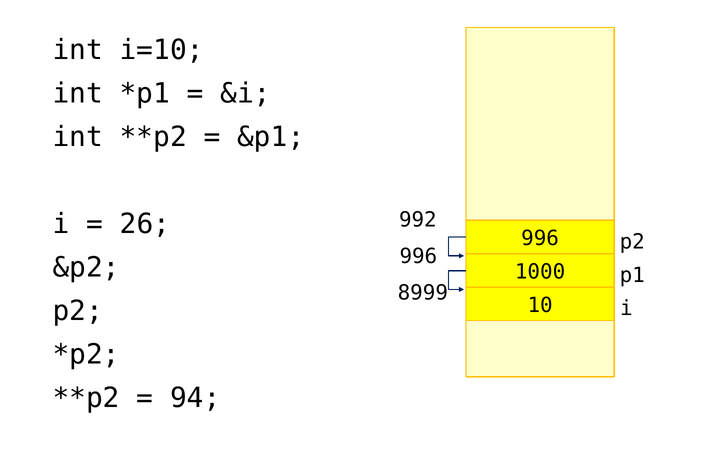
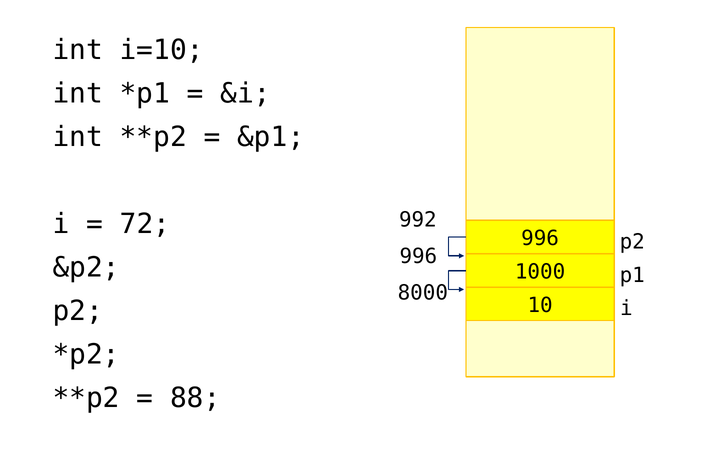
26: 26 -> 72 (145, 224)
8999: 8999 -> 8000 (423, 293)
94: 94 -> 88 (195, 398)
